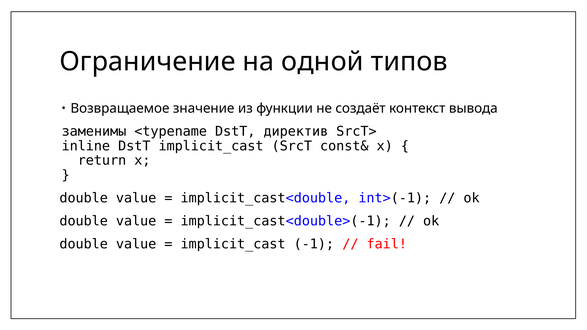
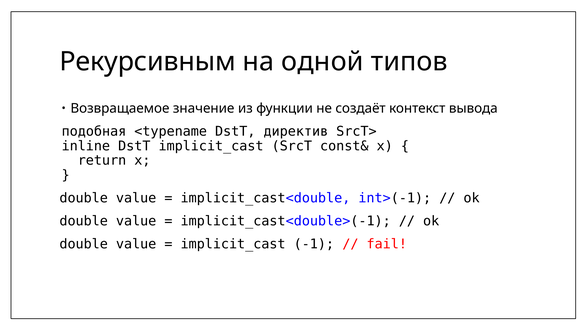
Ограничение: Ограничение -> Рекурсивным (148, 62)
заменимы: заменимы -> подобная (94, 132)
